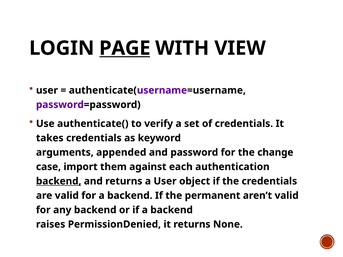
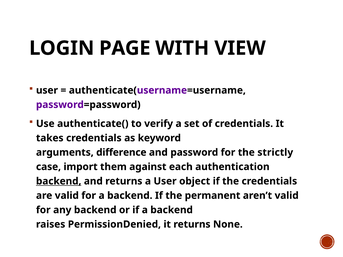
PAGE underline: present -> none (125, 48)
appended: appended -> difference (121, 153)
change: change -> strictly (275, 153)
